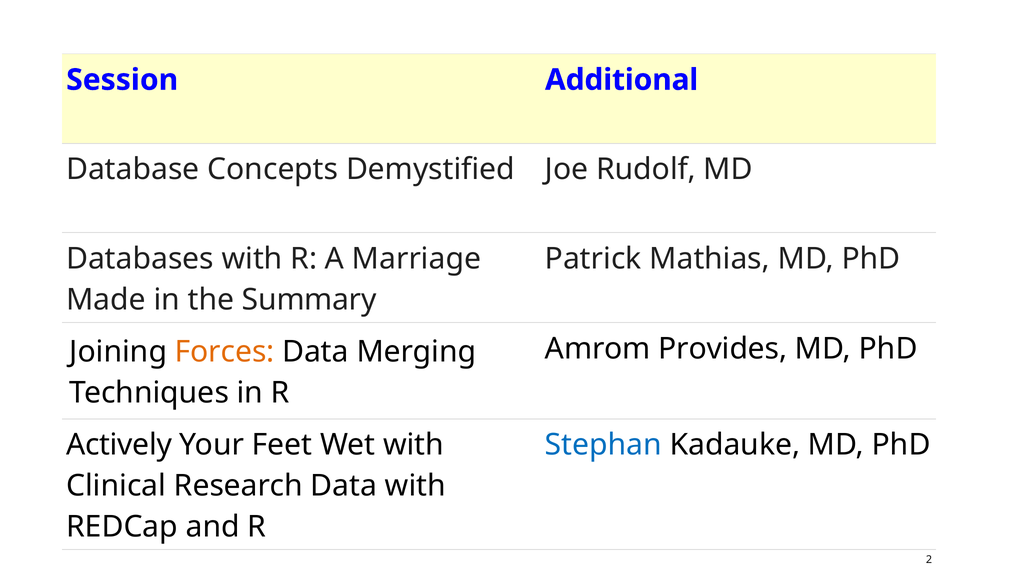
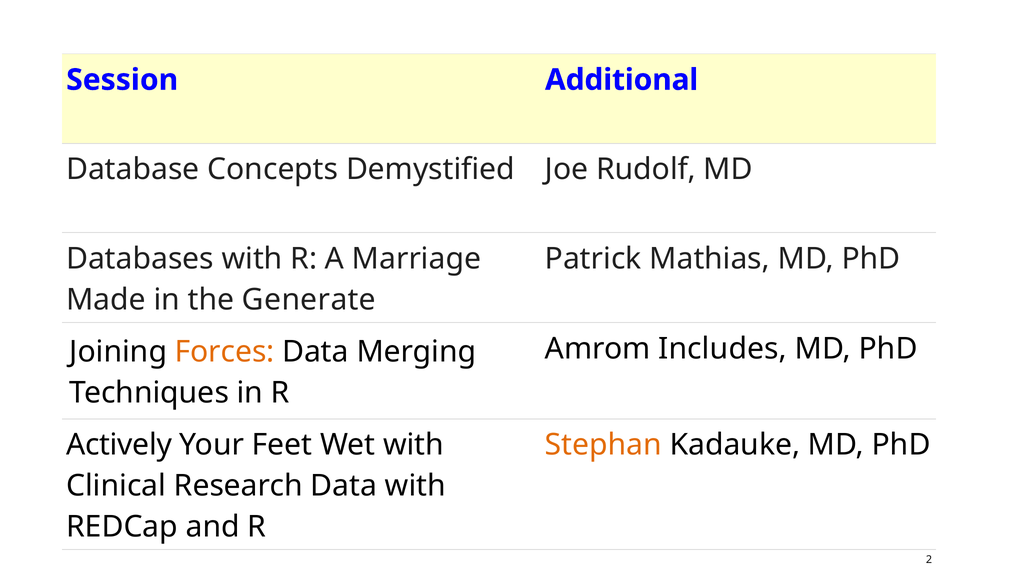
Summary: Summary -> Generate (309, 300)
Provides: Provides -> Includes (723, 349)
Stephan colour: blue -> orange (603, 445)
